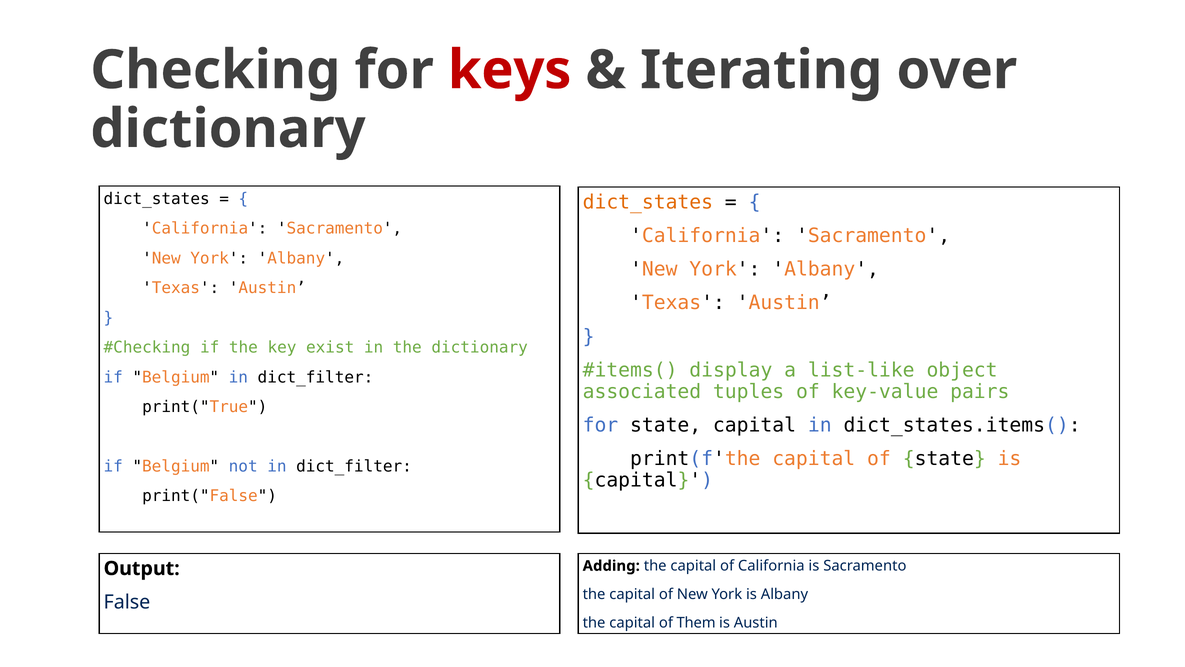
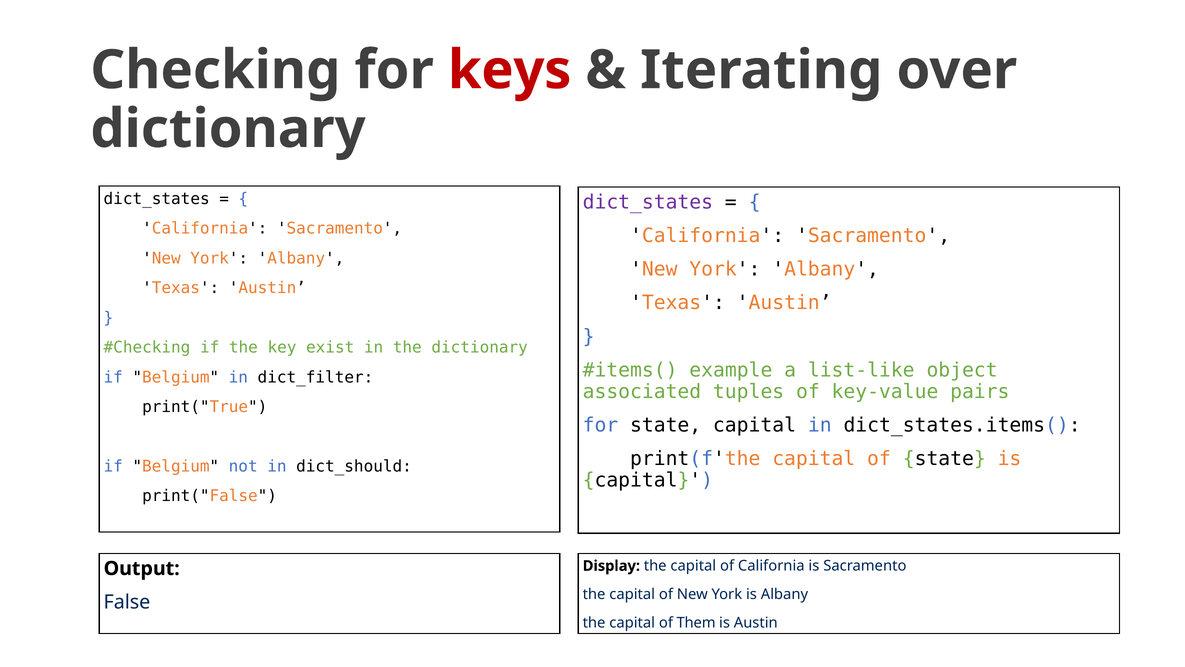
dict_states colour: orange -> purple (648, 202)
display: display -> example (731, 370)
not in dict_filter: dict_filter -> dict_should (354, 466)
Adding: Adding -> Display (611, 566)
